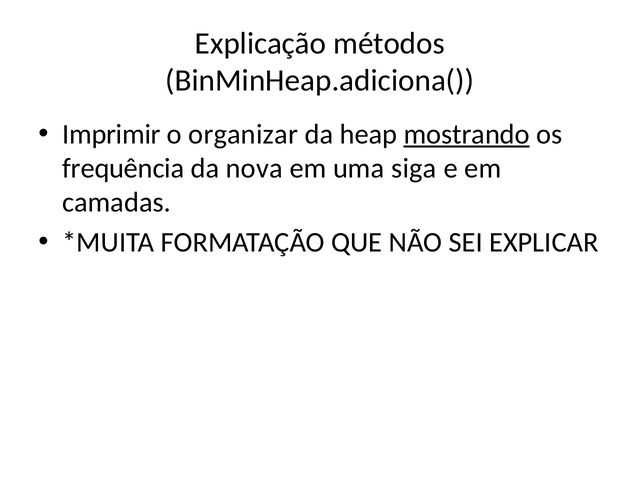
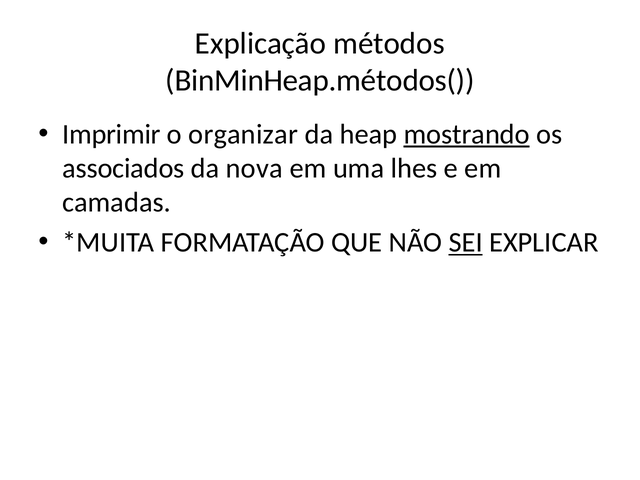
BinMinHeap.adiciona(: BinMinHeap.adiciona( -> BinMinHeap.métodos( (320, 81)
frequência: frequência -> associados (123, 168)
siga: siga -> lhes (414, 168)
SEI underline: none -> present (466, 242)
